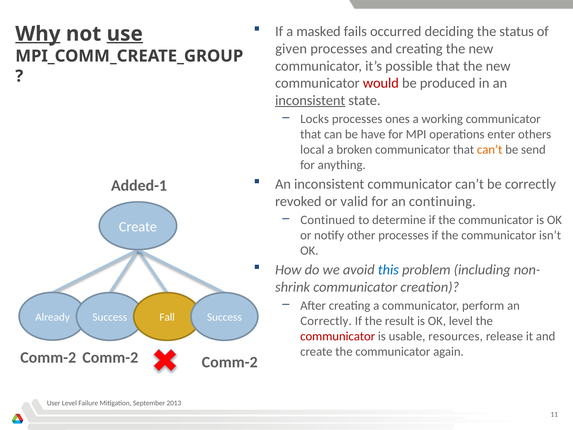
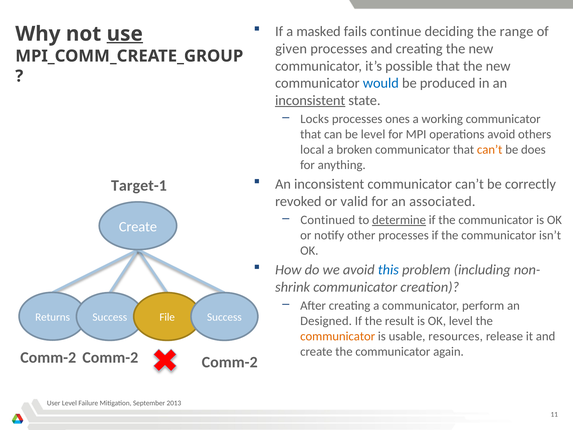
occurred: occurred -> continue (396, 32)
status: status -> range (516, 32)
Why underline: present -> none (38, 34)
would colour: red -> blue (381, 83)
be have: have -> level (373, 134)
operations enter: enter -> avoid (501, 134)
send: send -> does (533, 150)
Added-1: Added-1 -> Target-1 (139, 185)
continuing: continuing -> associated (442, 201)
determine underline: none -> present (399, 220)
Already: Already -> Returns (53, 317)
Fall: Fall -> File (167, 317)
Correctly: Correctly -> Designed (326, 321)
communicator colour: red -> orange (338, 336)
